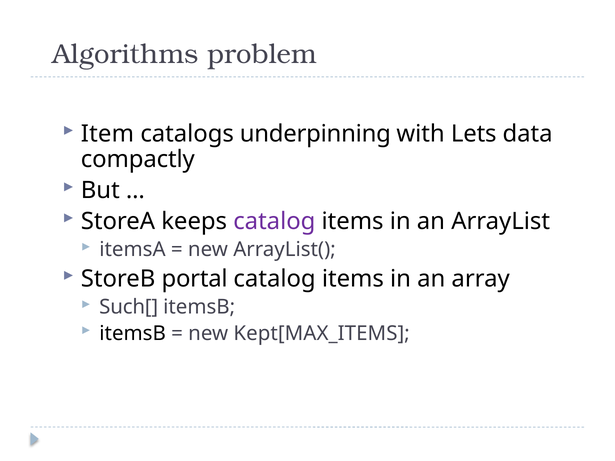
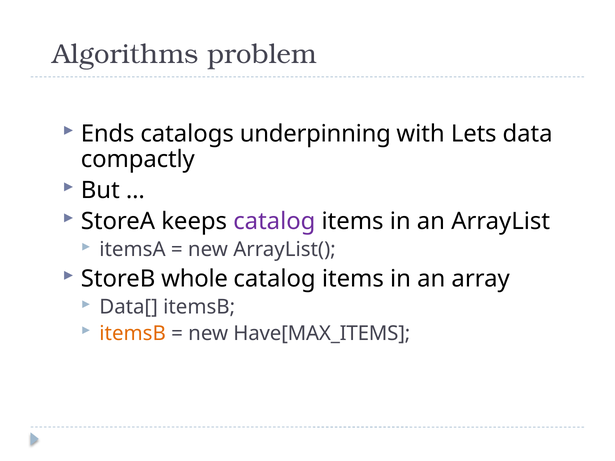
Item: Item -> Ends (108, 134)
portal: portal -> whole (195, 279)
Such[: Such[ -> Data[ (129, 307)
itemsB colour: black -> orange (133, 334)
Kept[MAX_ITEMS: Kept[MAX_ITEMS -> Have[MAX_ITEMS (322, 334)
